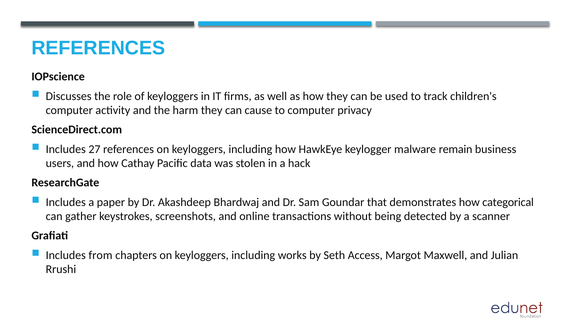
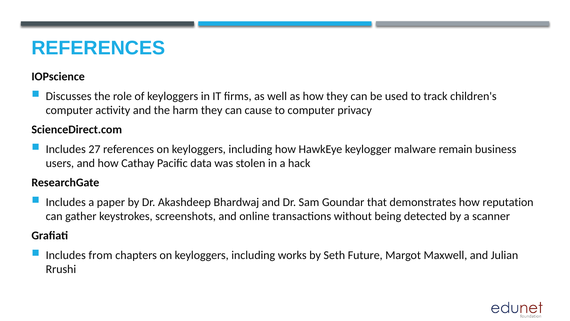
categorical: categorical -> reputation (508, 202)
Access: Access -> Future (365, 255)
